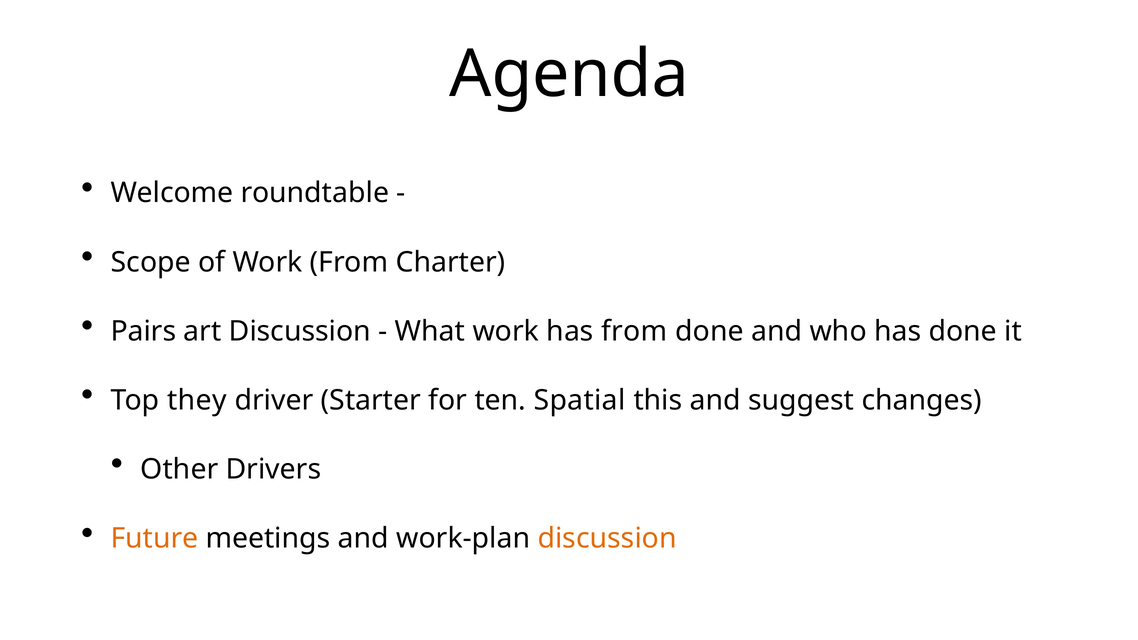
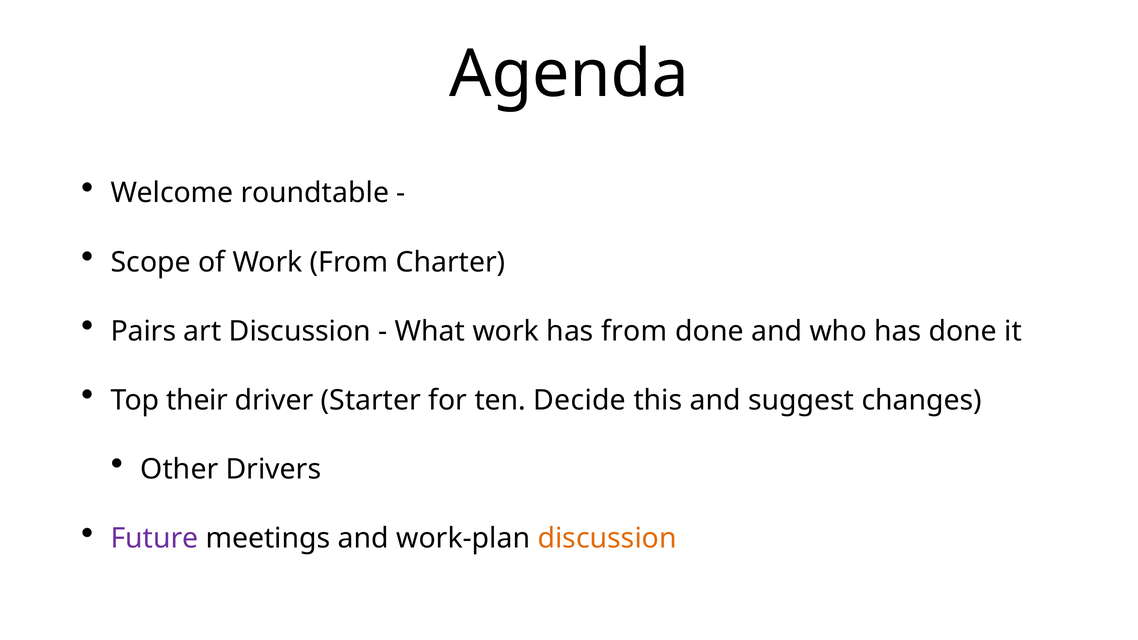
they: they -> their (197, 400)
Spatial: Spatial -> Decide (580, 400)
Future colour: orange -> purple (155, 539)
